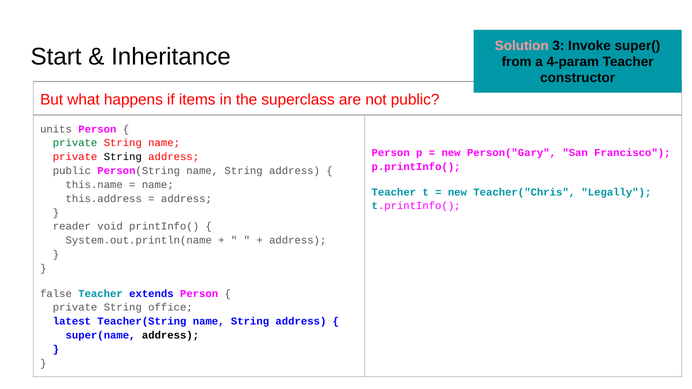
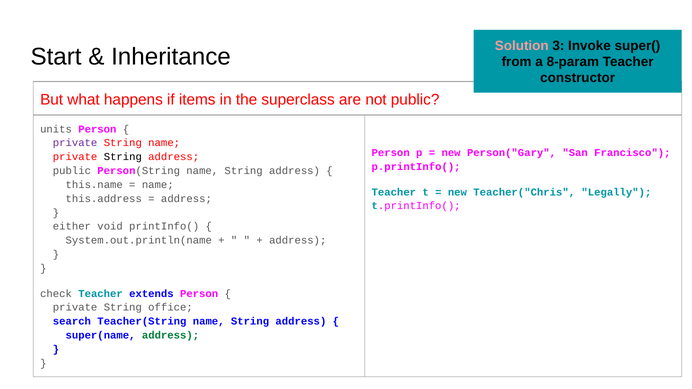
4-param: 4-param -> 8-param (573, 62)
private colour: green -> purple (75, 143)
reader: reader -> either (72, 227)
false: false -> check (56, 294)
latest: latest -> search (72, 322)
address colour: black -> green (171, 336)
